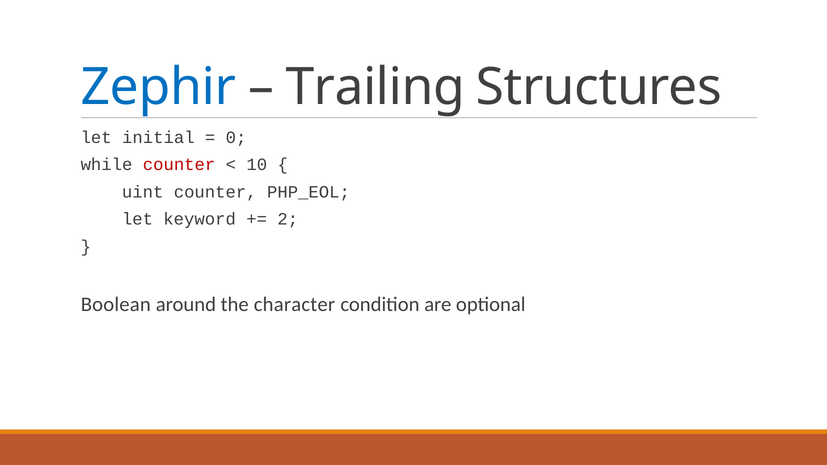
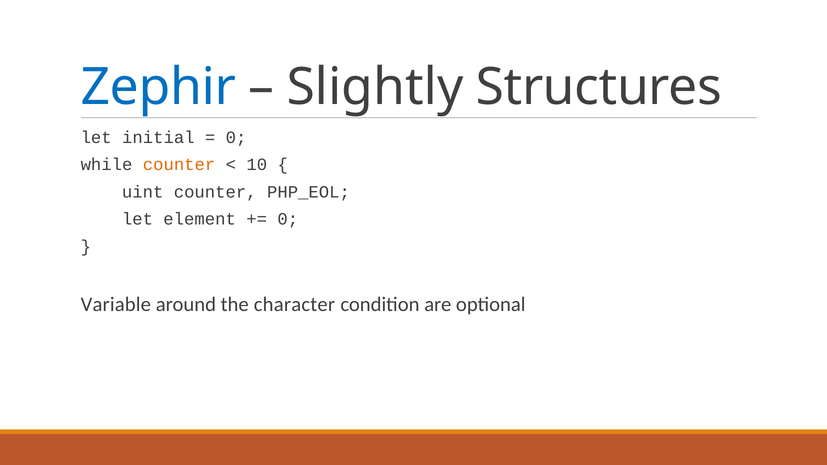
Trailing: Trailing -> Slightly (375, 87)
counter colour: red -> orange (179, 165)
keyword: keyword -> element (200, 219)
2: 2 -> 0 (288, 219)
Boolean: Boolean -> Variable (116, 305)
